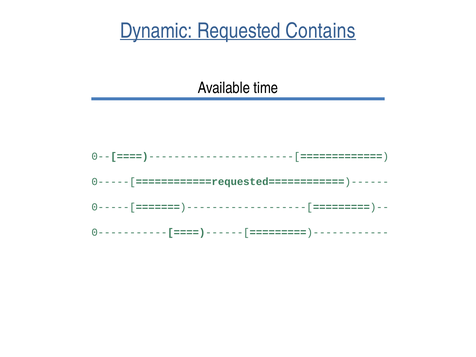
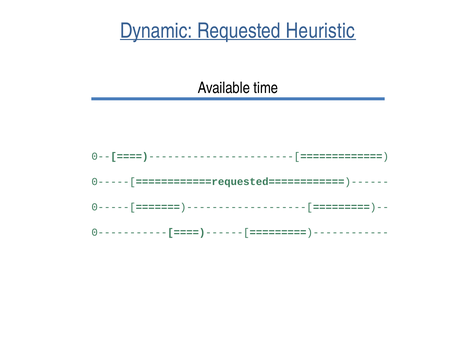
Contains: Contains -> Heuristic (320, 31)
